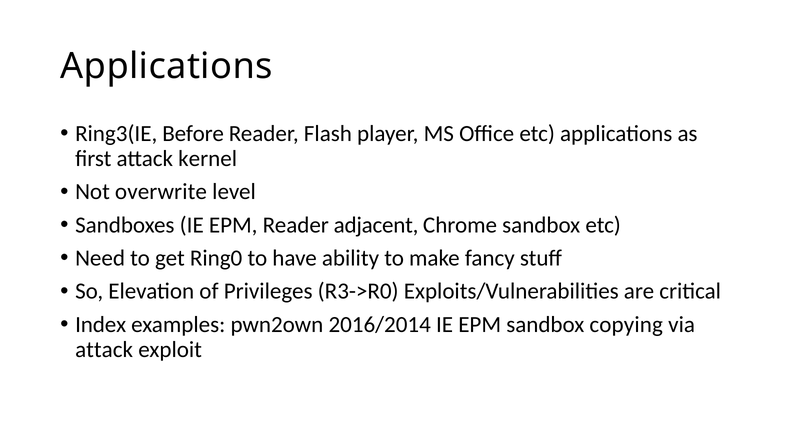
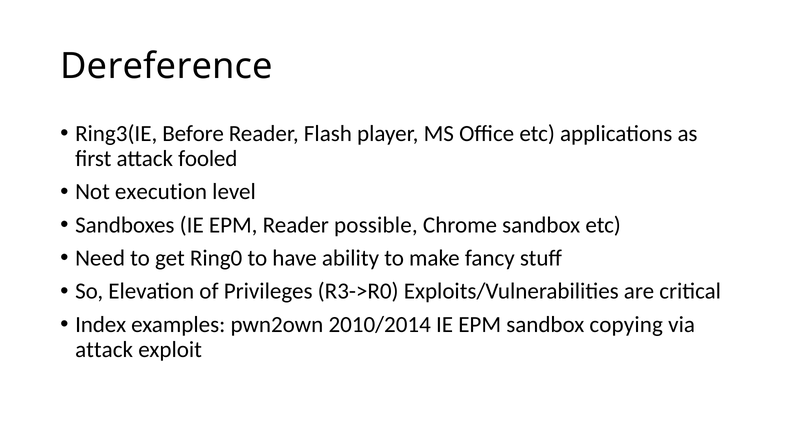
Applications: Applications -> Dereference (167, 66)
kernel: kernel -> fooled (208, 159)
overwrite: overwrite -> execution (161, 192)
adjacent: adjacent -> possible (376, 225)
2016/2014: 2016/2014 -> 2010/2014 (380, 324)
